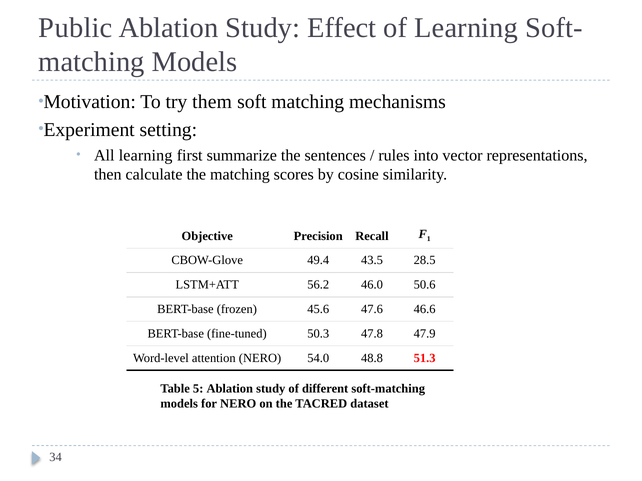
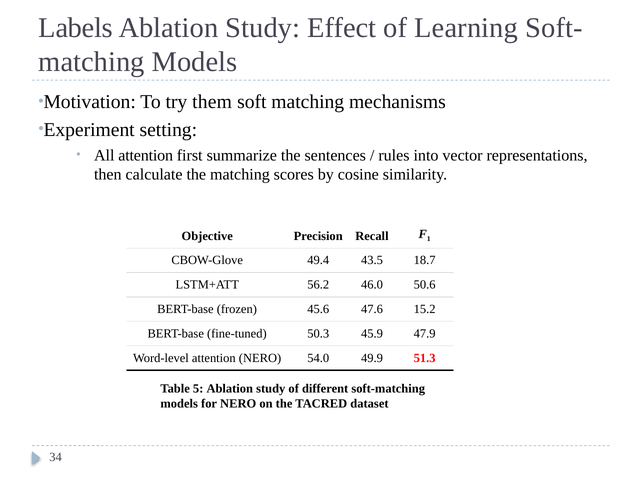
Public: Public -> Labels (76, 28)
All learning: learning -> attention (146, 155)
28.5: 28.5 -> 18.7 (425, 261)
46.6: 46.6 -> 15.2 (425, 310)
47.8: 47.8 -> 45.9 (372, 334)
48.8: 48.8 -> 49.9 (372, 359)
